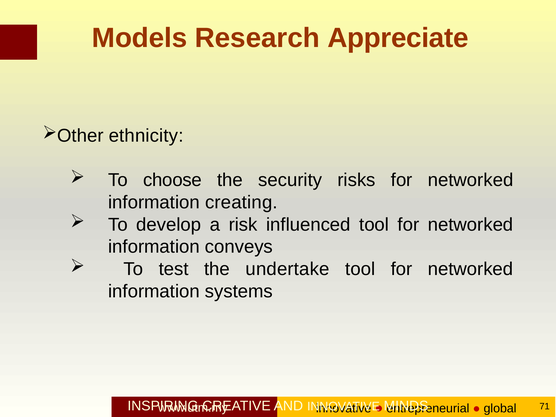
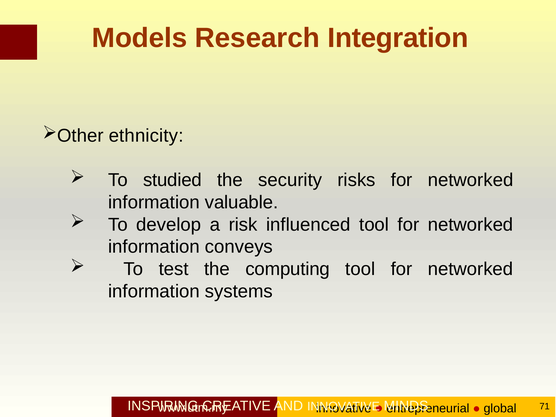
Appreciate: Appreciate -> Integration (398, 38)
choose: choose -> studied (172, 180)
creating: creating -> valuable (242, 202)
undertake: undertake -> computing (288, 269)
